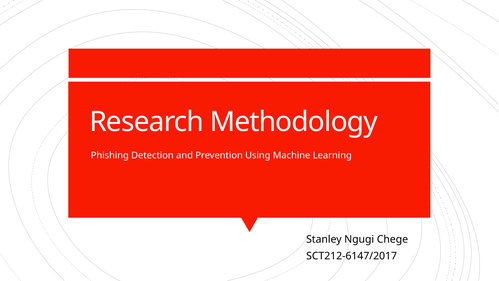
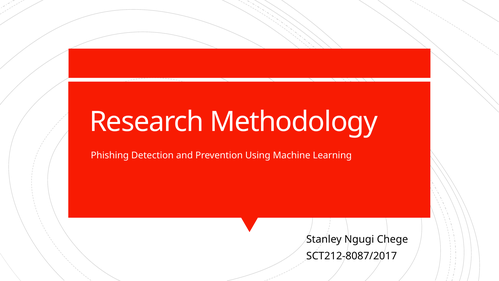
SCT212-6147/2017: SCT212-6147/2017 -> SCT212-8087/2017 (352, 256)
